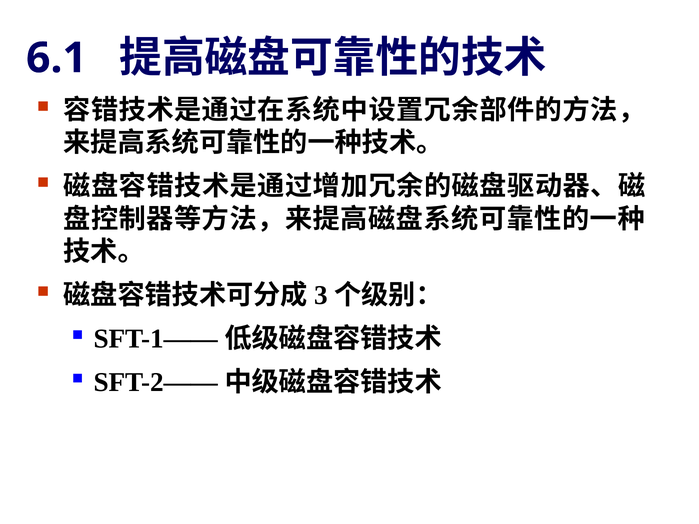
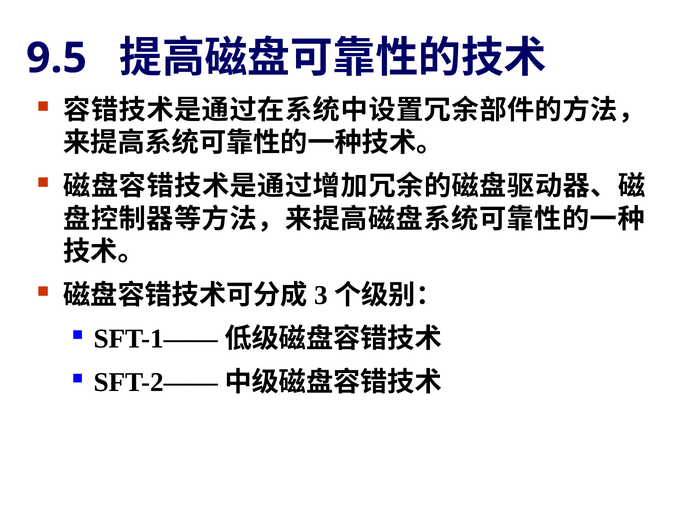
6.1: 6.1 -> 9.5 (56, 58)
